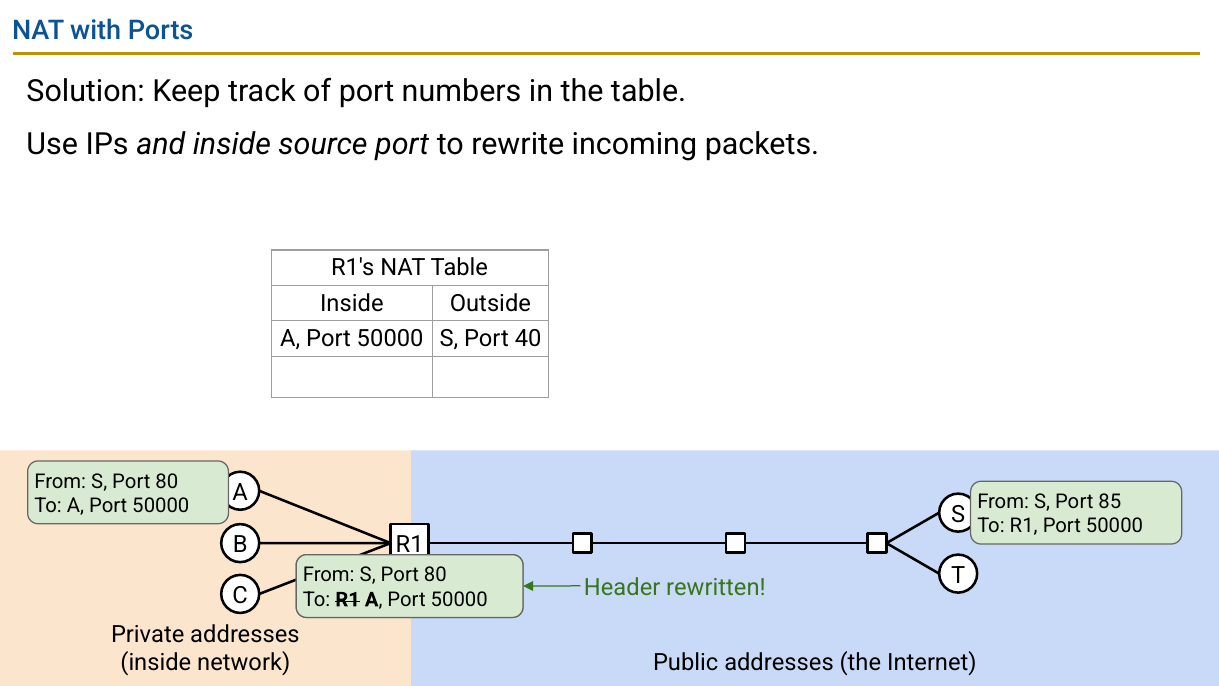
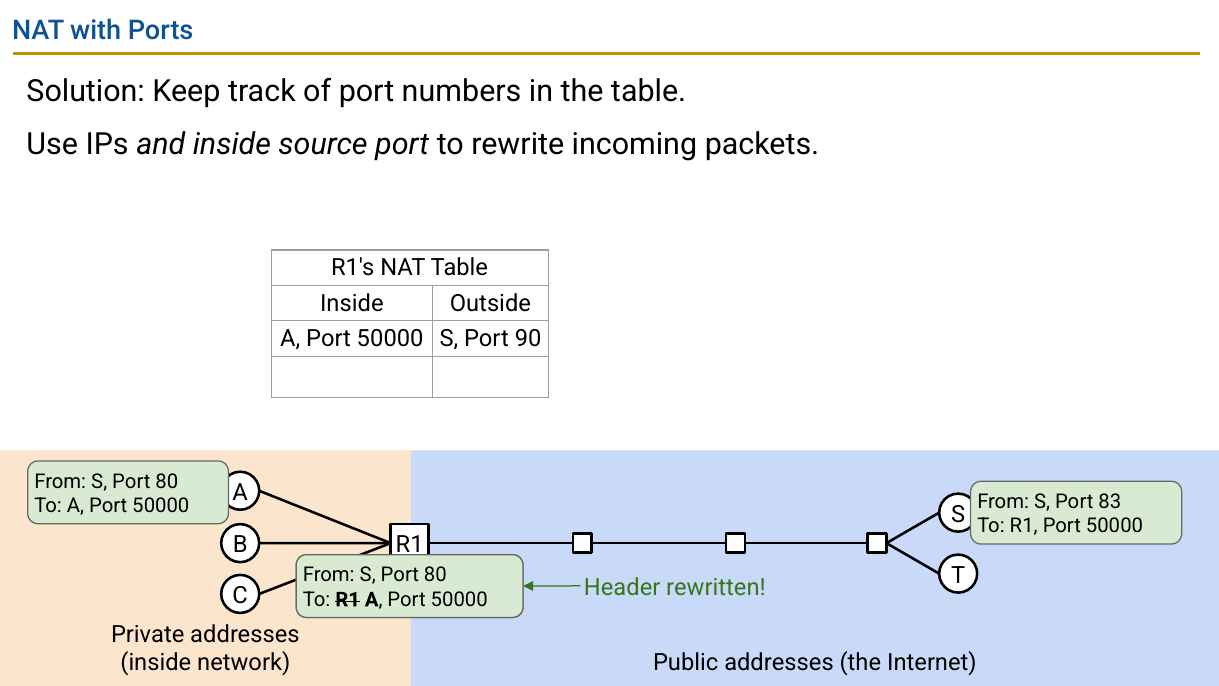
40: 40 -> 90 (528, 339)
85: 85 -> 83 (1110, 502)
